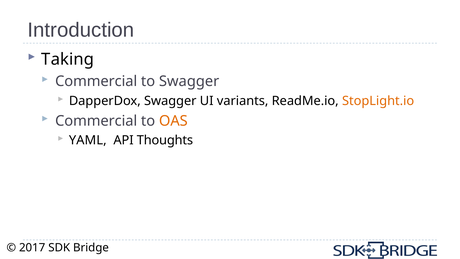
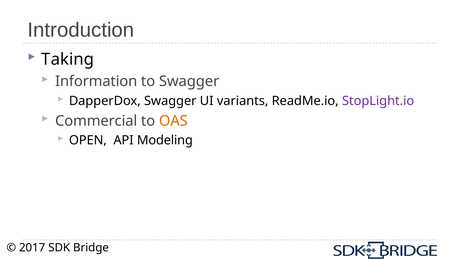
Commercial: Commercial -> Information (96, 81)
StopLight.io colour: orange -> purple (378, 101)
YAML: YAML -> OPEN (88, 140)
Thoughts: Thoughts -> Modeling (165, 140)
